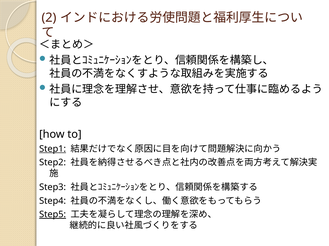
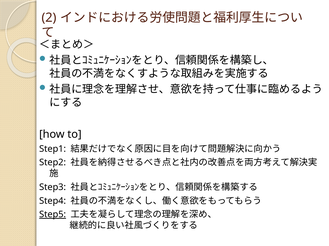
Step1 underline: present -> none (53, 149)
